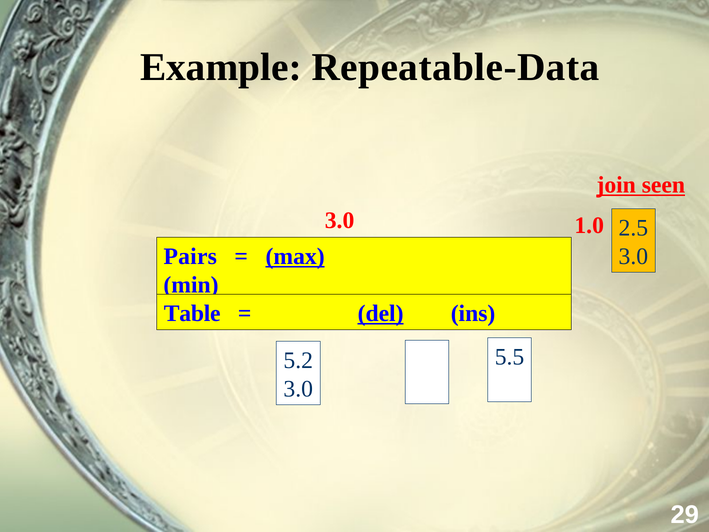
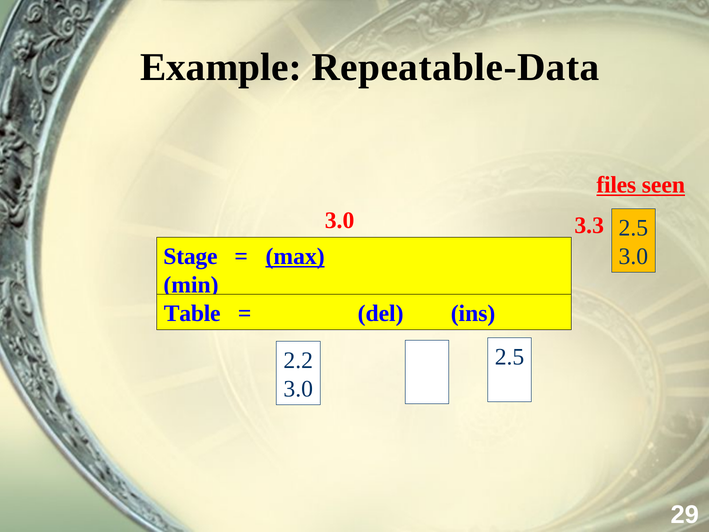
join: join -> files (616, 185)
1.0: 1.0 -> 3.3 (589, 225)
Pairs: Pairs -> Stage (190, 257)
del underline: present -> none (381, 314)
5.5: 5.5 -> 2.5 (510, 357)
5.2: 5.2 -> 2.2 (298, 360)
